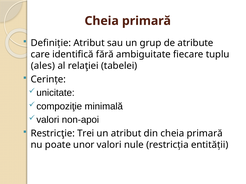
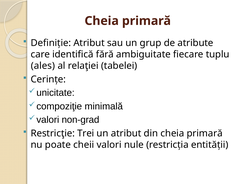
non-apoi: non-apoi -> non-grad (80, 120)
unor: unor -> cheii (84, 145)
